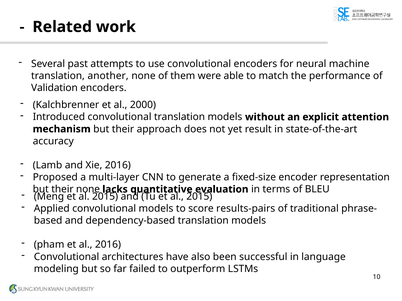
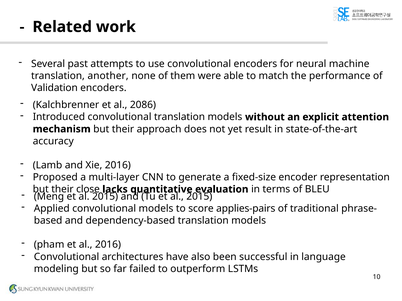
2000: 2000 -> 2086 (143, 105)
their none: none -> close (88, 190)
results-pairs: results-pairs -> applies-pairs (246, 209)
